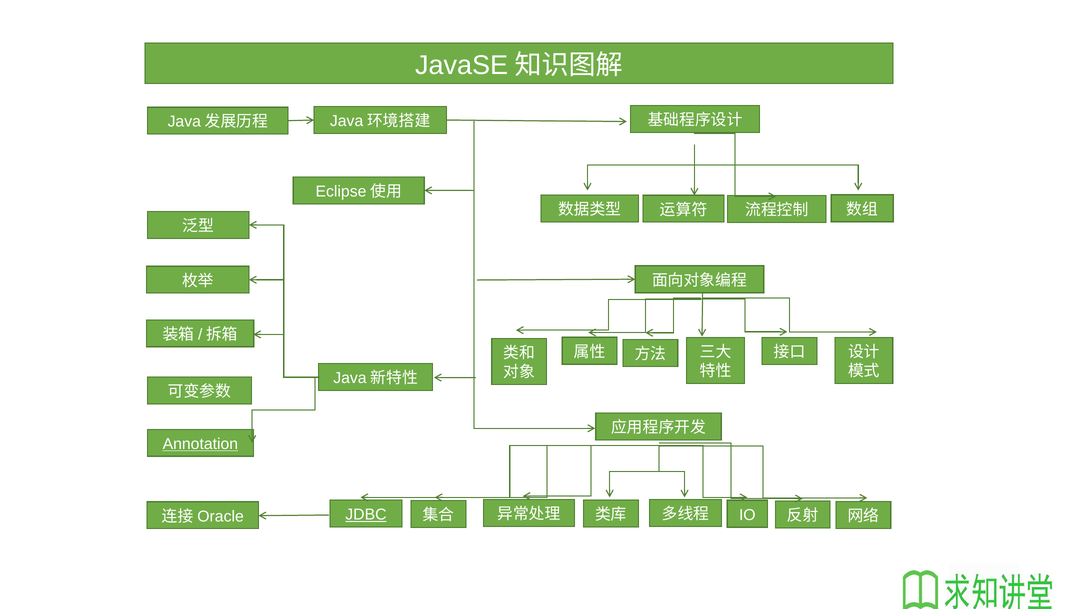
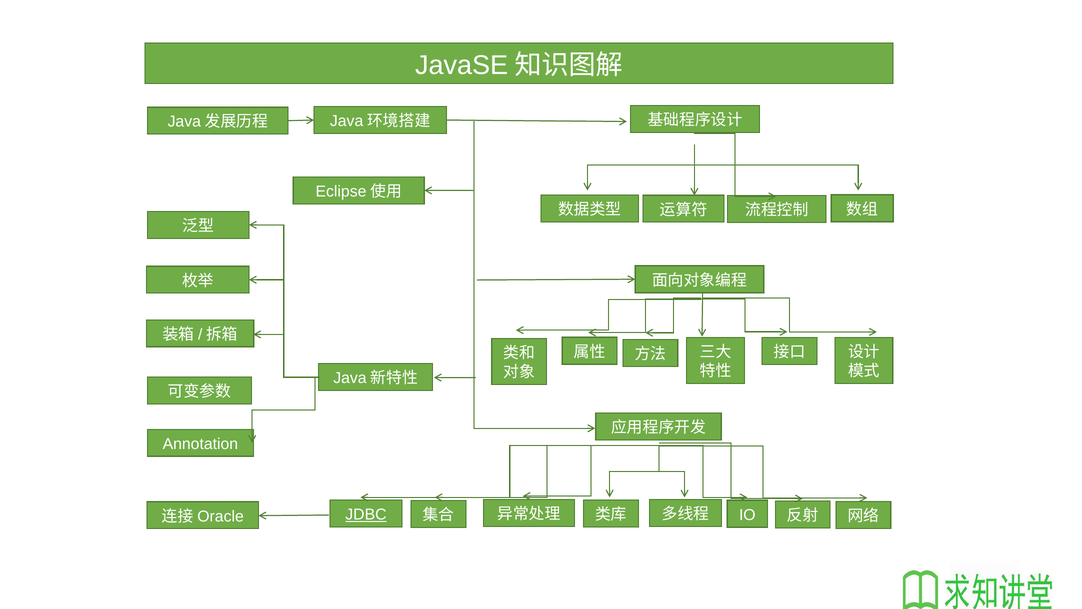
Annotation underline: present -> none (200, 444)
